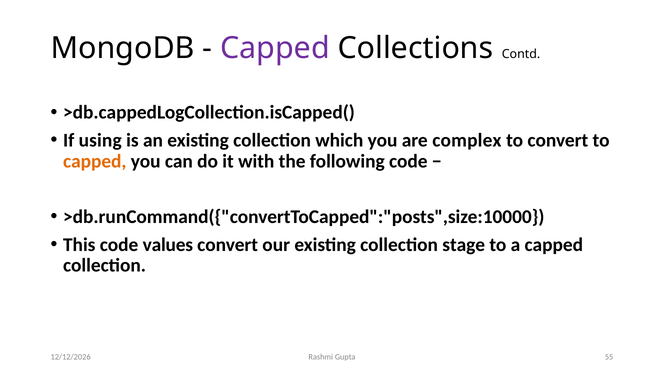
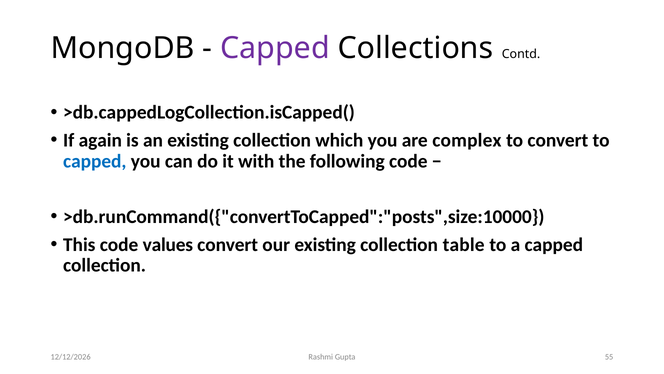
using: using -> again (100, 140)
capped colour: orange -> blue (95, 161)
stage: stage -> table (464, 244)
